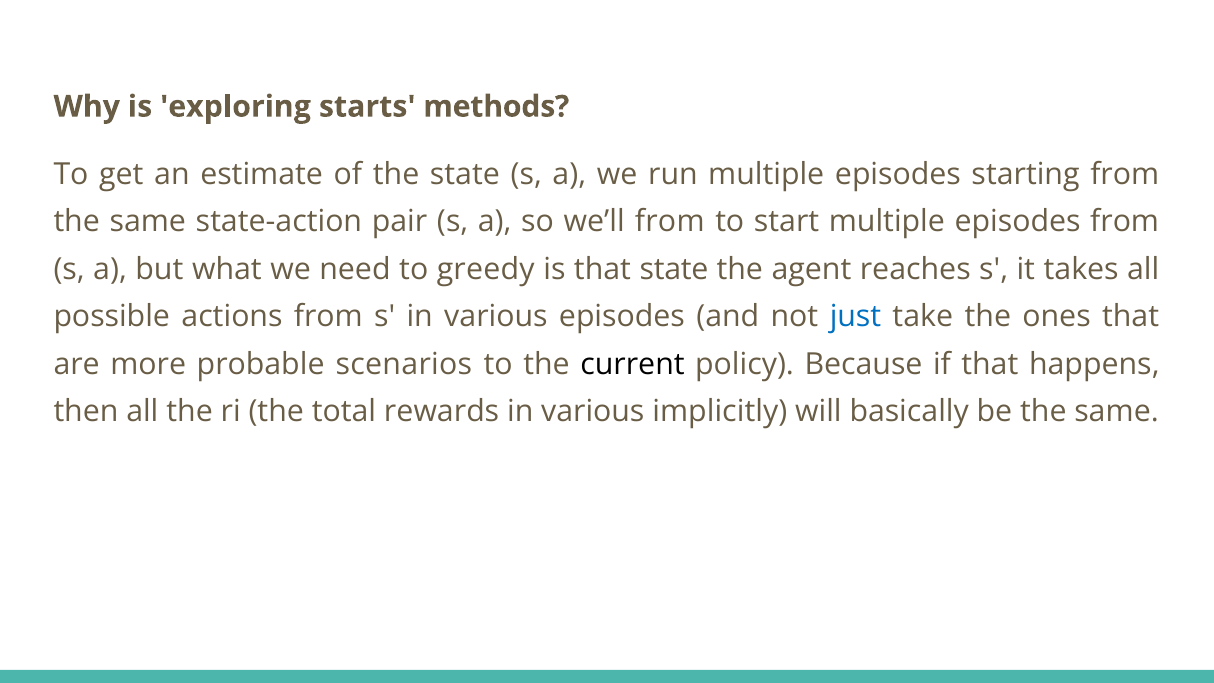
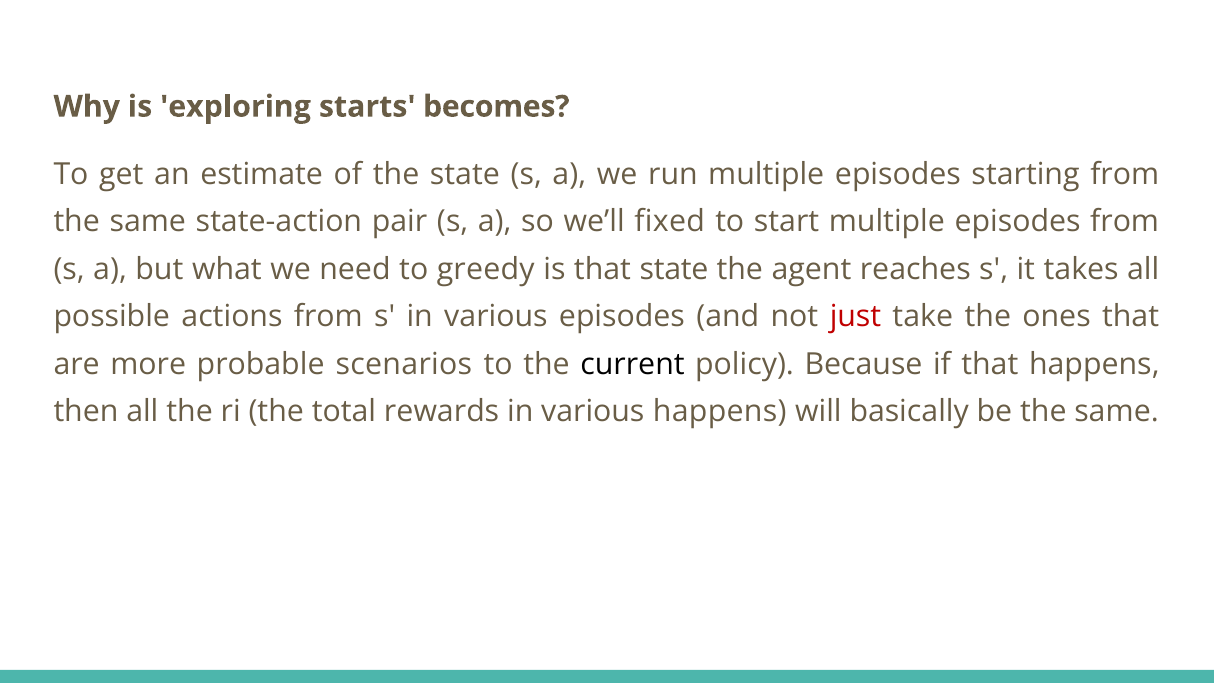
methods: methods -> becomes (496, 107)
we’ll from: from -> fixed (670, 222)
just colour: blue -> red (855, 317)
various implicitly: implicitly -> happens (720, 412)
